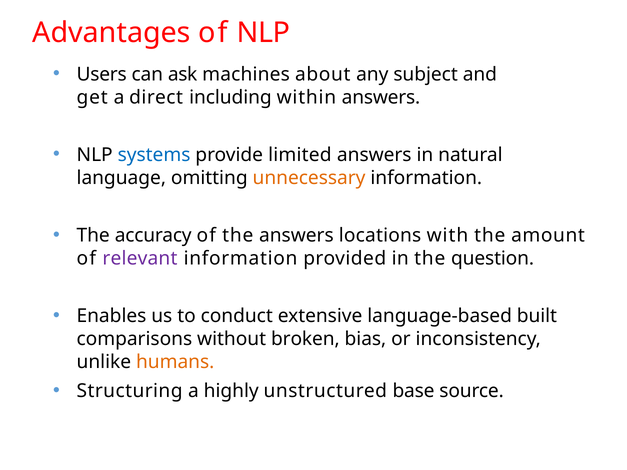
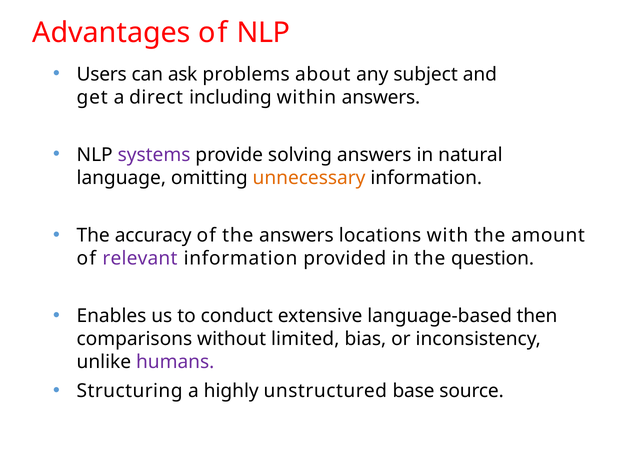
machines: machines -> problems (246, 74)
systems colour: blue -> purple (154, 155)
limited: limited -> solving (300, 155)
built: built -> then (537, 316)
broken: broken -> limited (305, 339)
humans colour: orange -> purple (175, 362)
